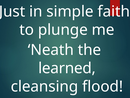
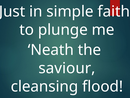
learned: learned -> saviour (67, 68)
